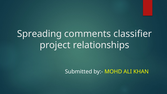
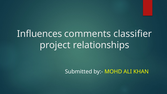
Spreading: Spreading -> Influences (40, 34)
